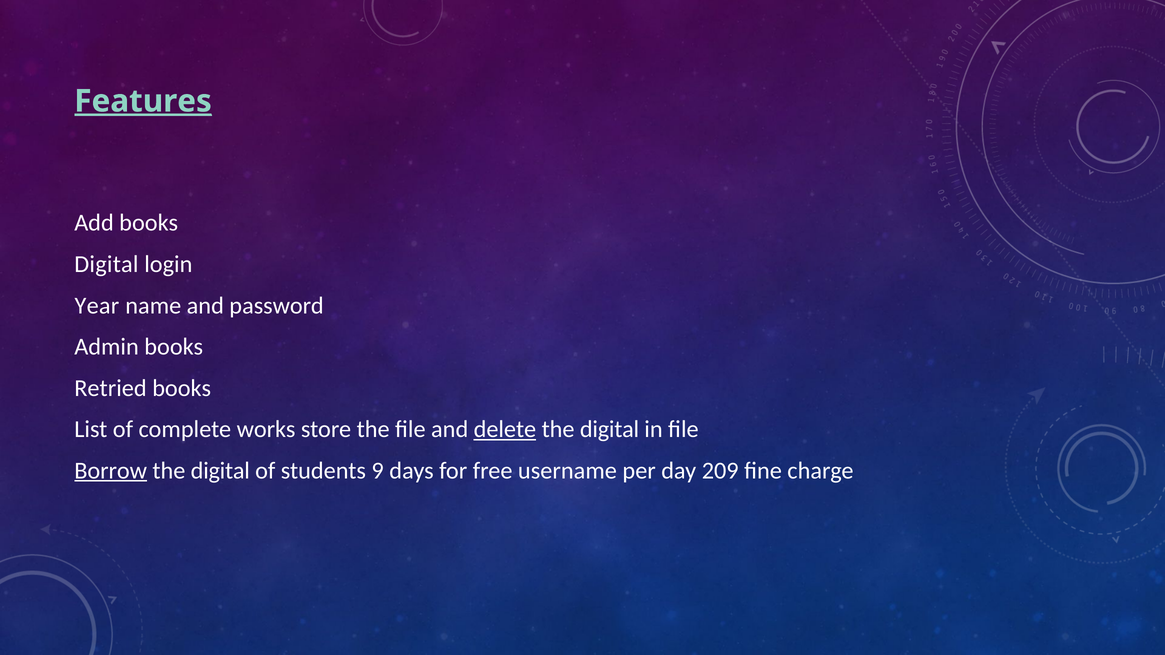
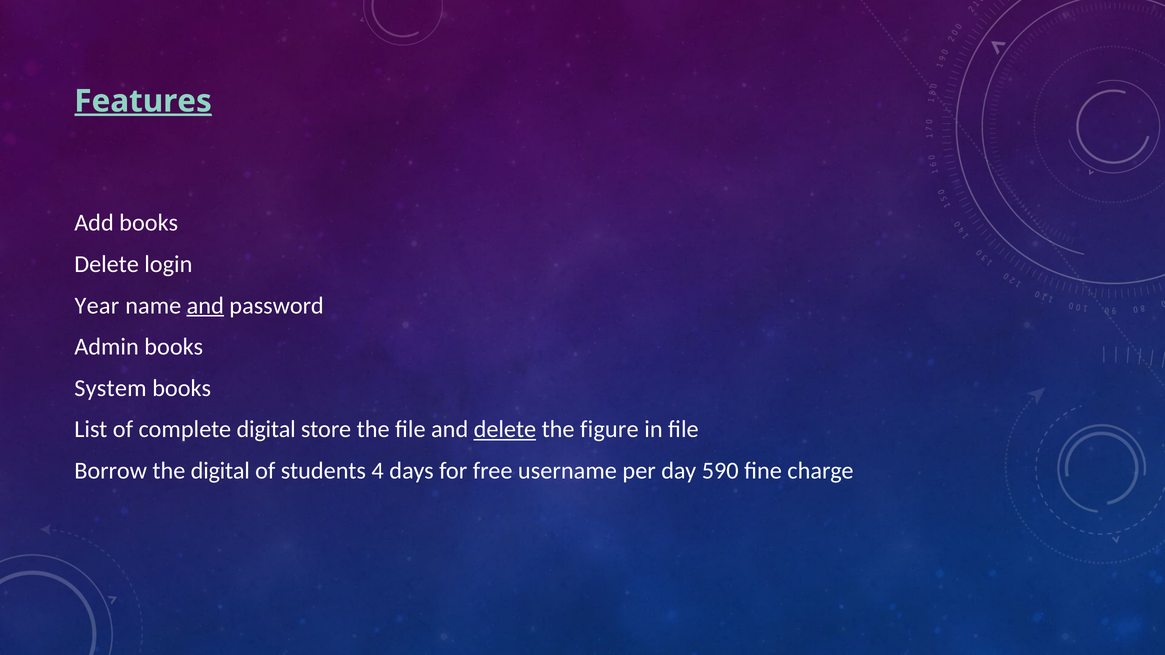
Digital: Digital -> Delete (107, 264)
and underline: none -> present (205, 306)
Retried: Retried -> System (110, 388)
complete works: works -> digital (266, 429)
digital: digital -> figure (609, 429)
Borrow underline: present -> none (111, 471)
9: 9 -> 4 (378, 471)
209: 209 -> 590 (720, 471)
